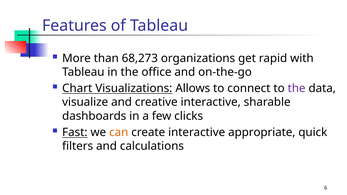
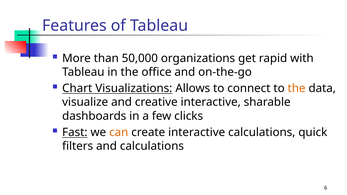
68,273: 68,273 -> 50,000 (140, 58)
the colour: purple -> orange (297, 88)
appropriate: appropriate -> calculations (262, 132)
